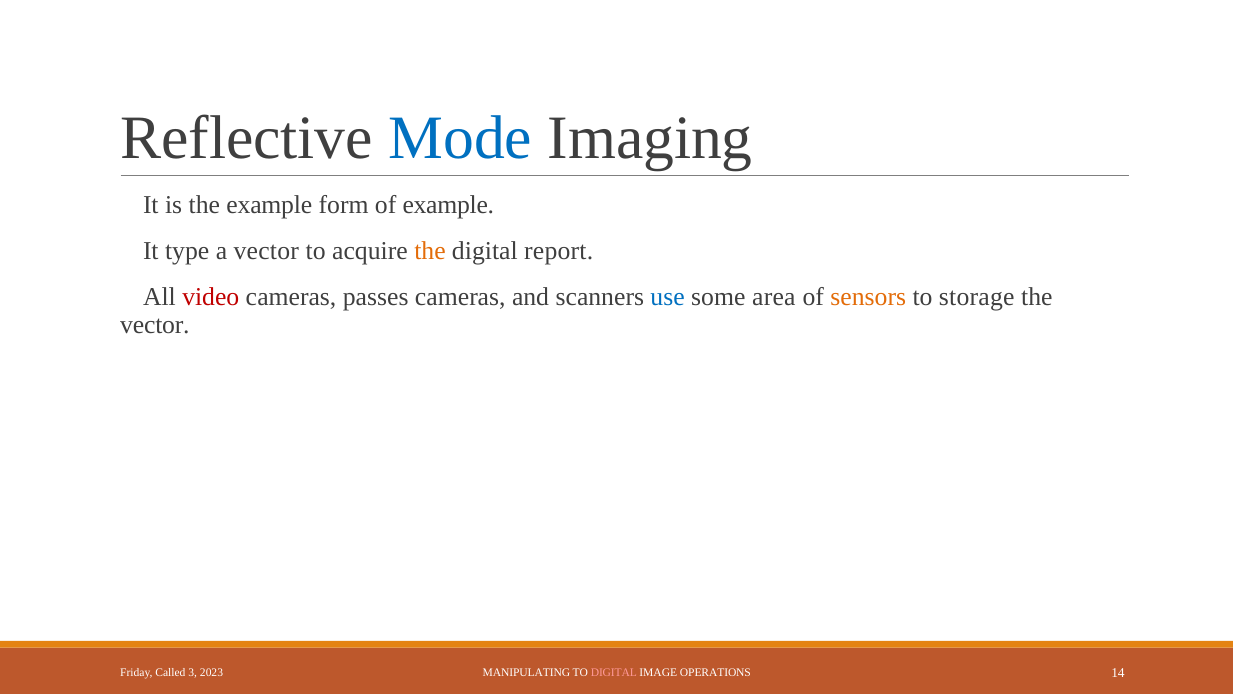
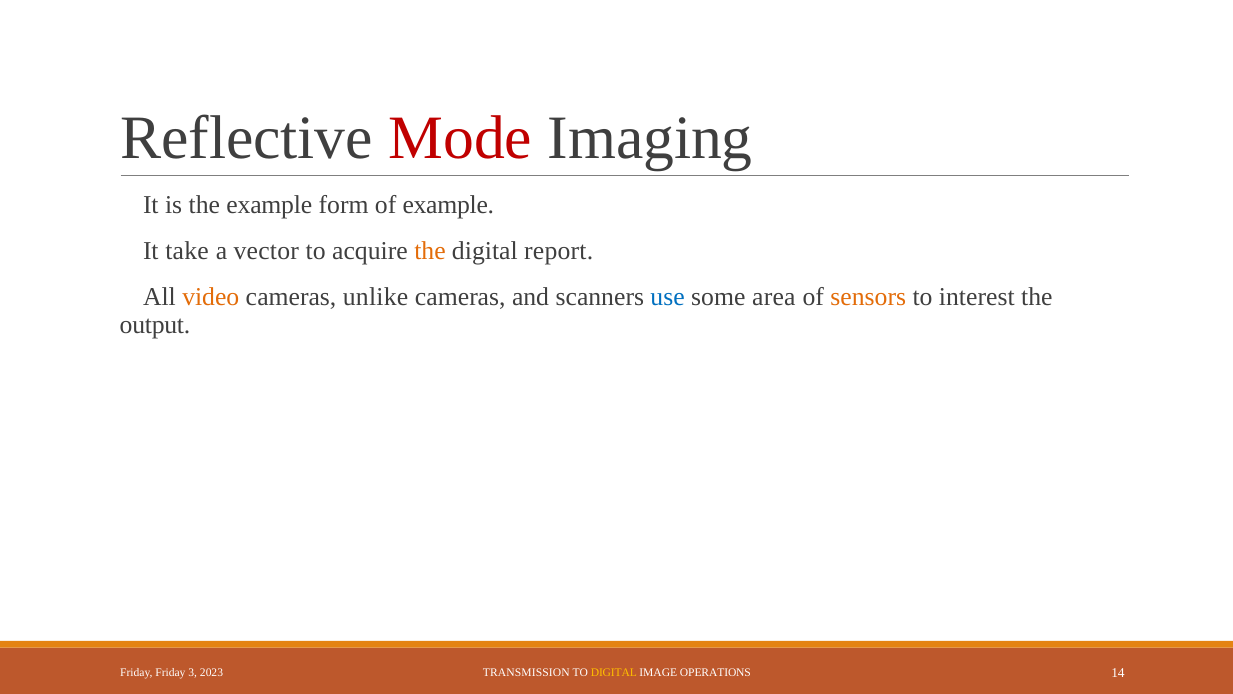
Mode colour: blue -> red (460, 138)
type: type -> take (187, 251)
video colour: red -> orange (211, 297)
passes: passes -> unlike (376, 297)
storage: storage -> interest (977, 297)
vector: vector -> output (155, 324)
Friday Called: Called -> Friday (170, 673)
MANIPULATING: MANIPULATING -> TRANSMISSION (526, 673)
DIGITAL colour: pink -> yellow (614, 673)
